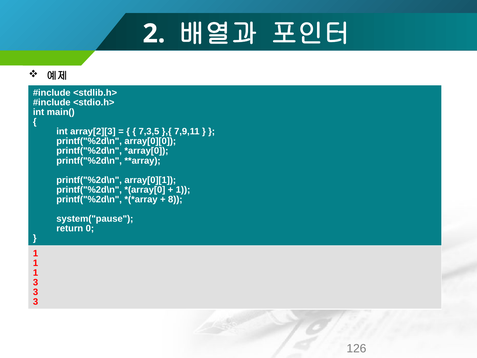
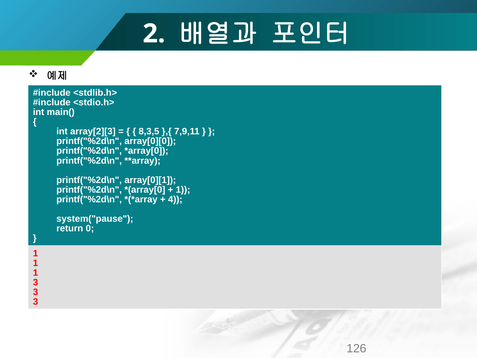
7,3,5: 7,3,5 -> 8,3,5 (149, 131)
8: 8 -> 4 (175, 199)
